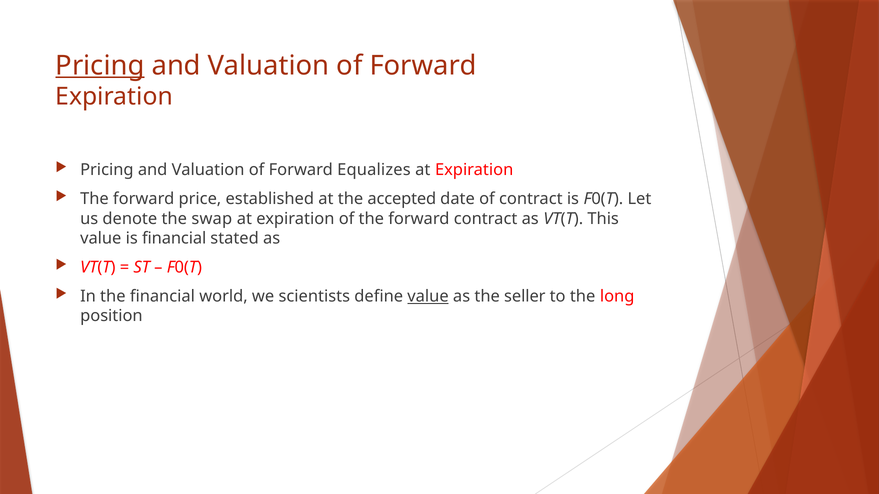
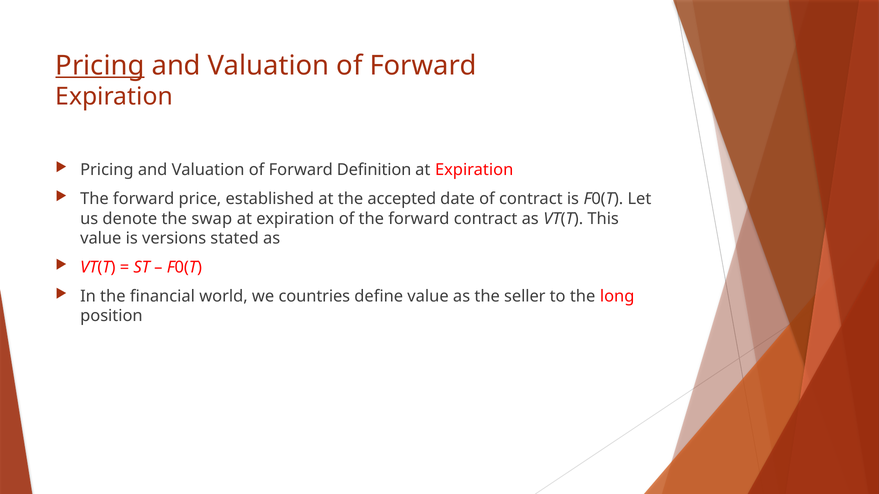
Equalizes: Equalizes -> Definition (374, 170)
is financial: financial -> versions (174, 239)
scientists: scientists -> countries (314, 296)
value underline: present -> none (428, 296)
